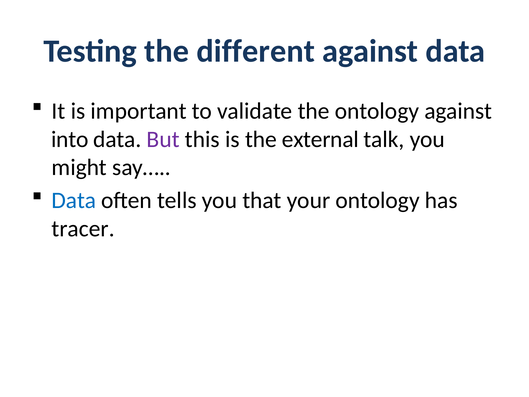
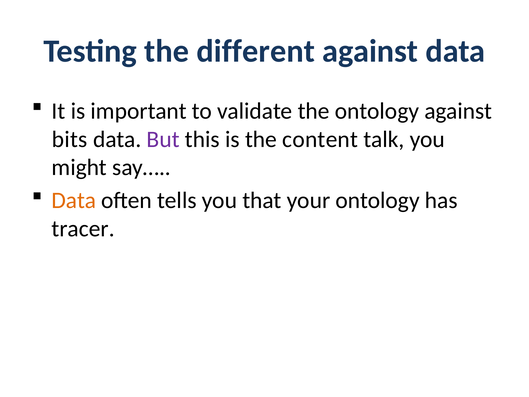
into: into -> bits (70, 139)
external: external -> content (320, 139)
Data colour: blue -> orange (74, 200)
